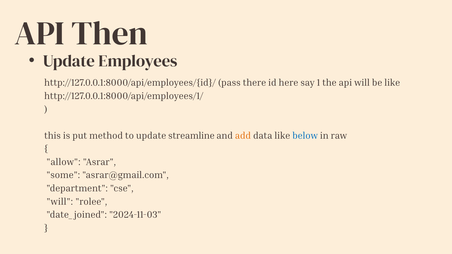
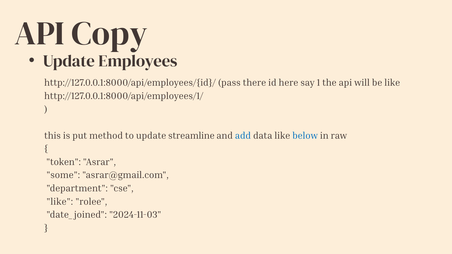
Then: Then -> Copy (110, 34)
add colour: orange -> blue (243, 136)
allow: allow -> token (64, 162)
will: will -> like (60, 202)
